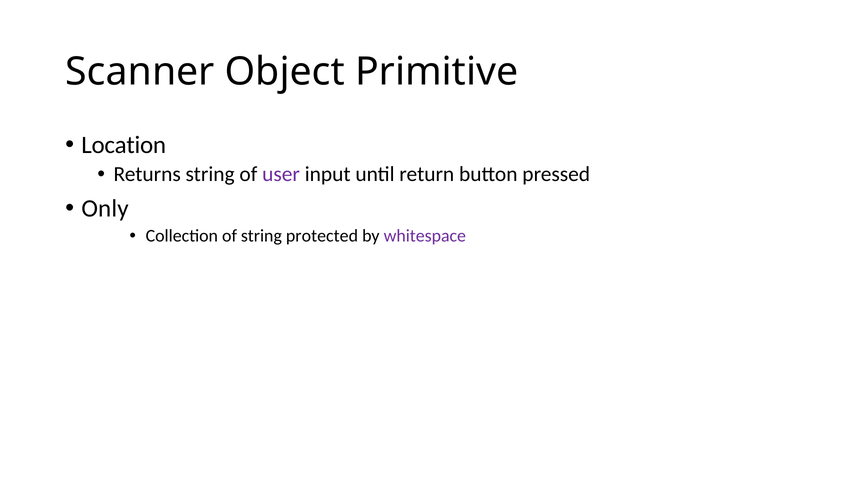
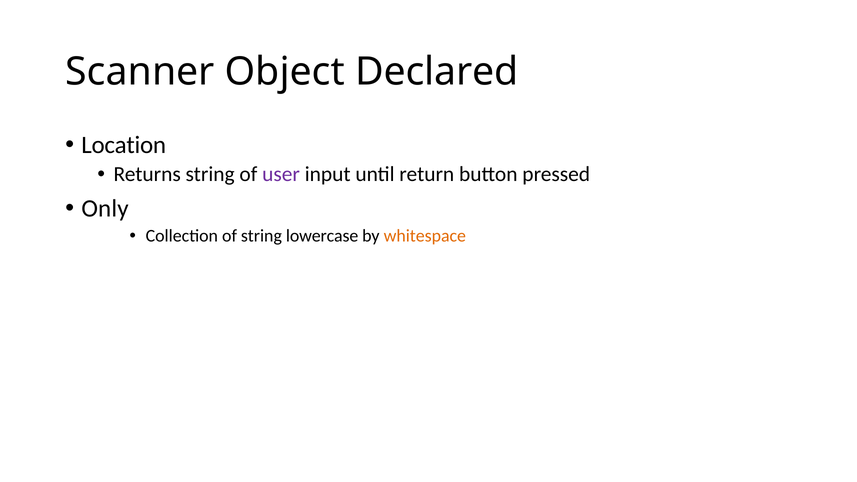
Primitive: Primitive -> Declared (437, 72)
protected: protected -> lowercase (322, 236)
whitespace colour: purple -> orange (425, 236)
